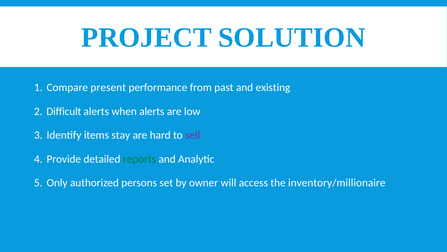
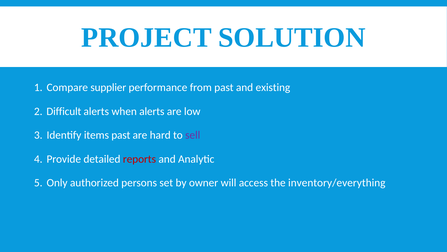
present: present -> supplier (108, 87)
items stay: stay -> past (121, 135)
reports colour: green -> red (139, 159)
inventory/millionaire: inventory/millionaire -> inventory/everything (337, 183)
